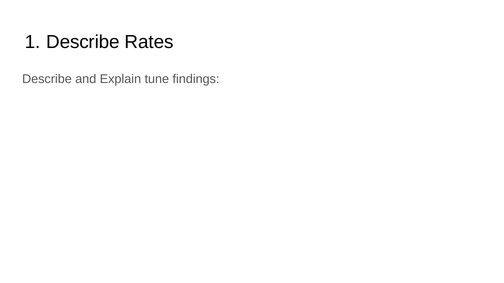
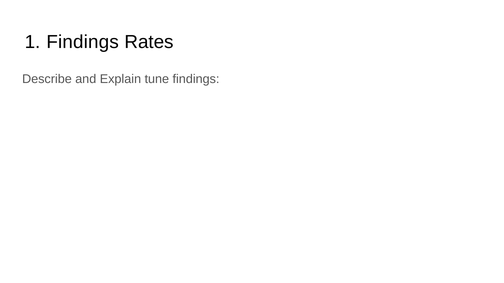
Describe: Describe -> Findings (83, 42)
